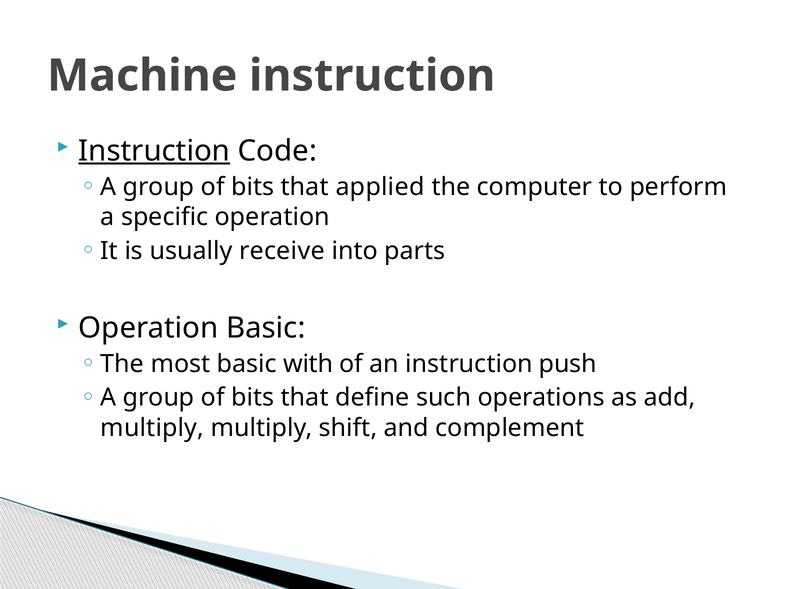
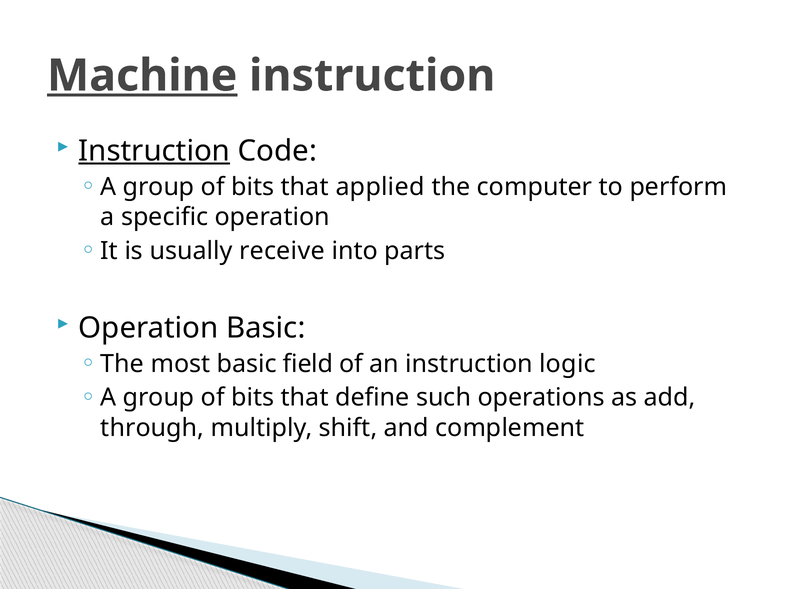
Machine underline: none -> present (142, 76)
with: with -> field (308, 364)
push: push -> logic (568, 364)
multiply: multiply -> through (152, 428)
